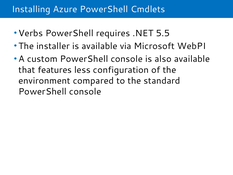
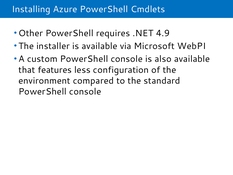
Verbs: Verbs -> Other (31, 33)
5.5: 5.5 -> 4.9 (163, 33)
